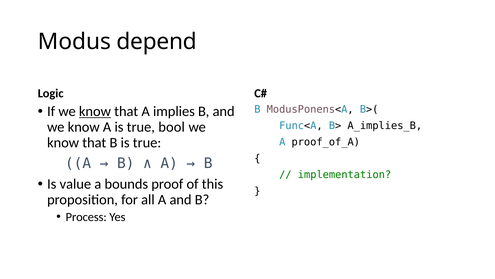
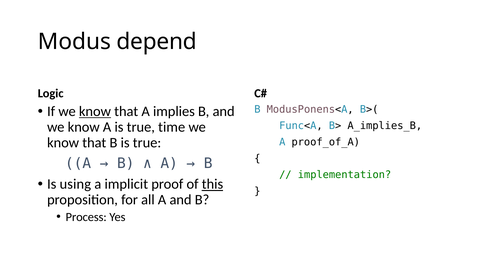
bool: bool -> time (172, 127)
value: value -> using (75, 184)
bounds: bounds -> implicit (126, 184)
this underline: none -> present (212, 184)
